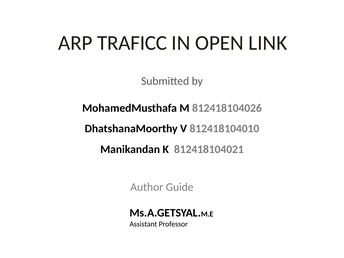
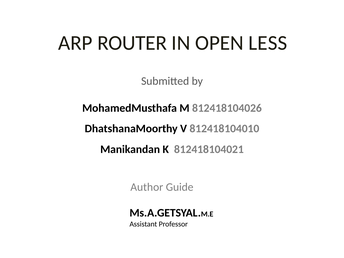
TRAFICC: TRAFICC -> ROUTER (132, 43)
LINK: LINK -> LESS (268, 43)
